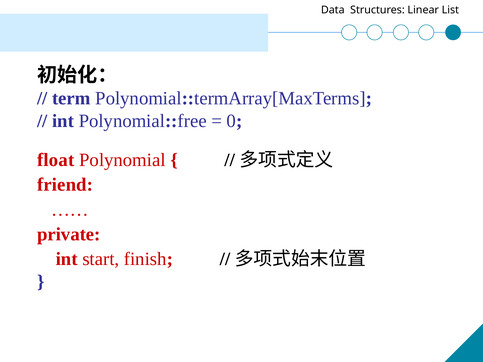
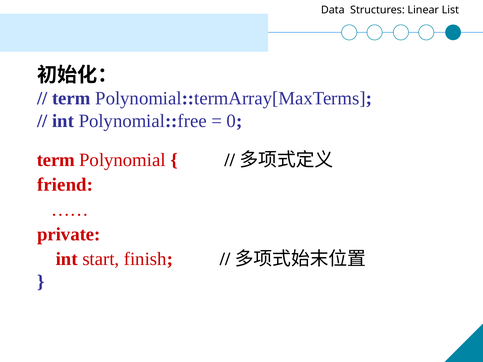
float: float -> term (56, 160)
